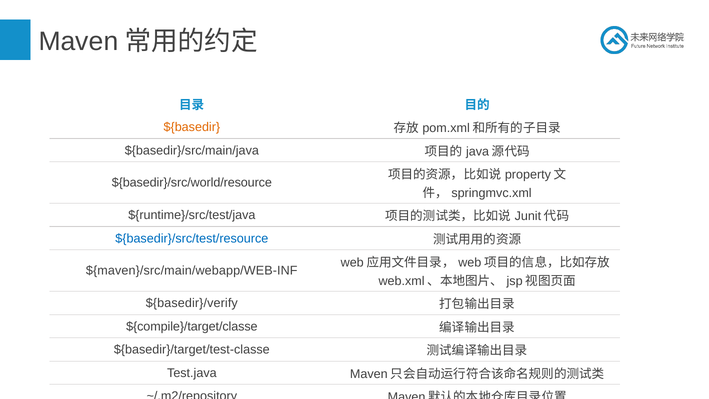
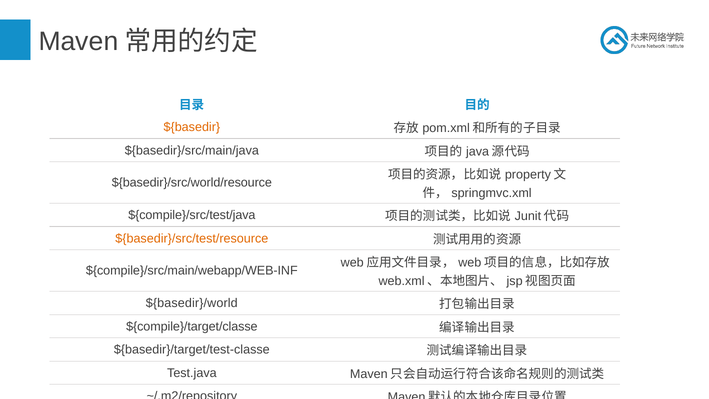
${runtime}/src/test/java: ${runtime}/src/test/java -> ${compile}/src/test/java (192, 215)
${basedir}/src/test/resource colour: blue -> orange (192, 238)
${maven}/src/main/webapp/WEB-INF: ${maven}/src/main/webapp/WEB-INF -> ${compile}/src/main/webapp/WEB-INF (192, 271)
${basedir}/verify: ${basedir}/verify -> ${basedir}/world (192, 303)
